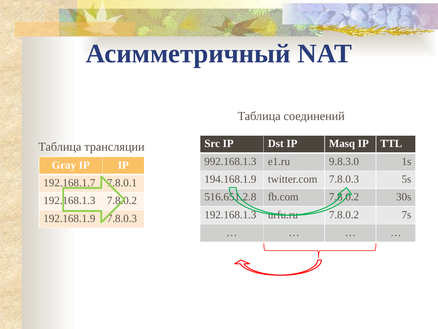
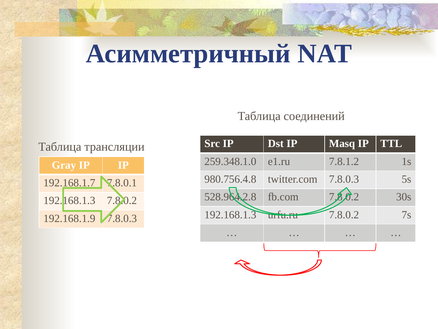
992.168.1.3: 992.168.1.3 -> 259.348.1.0 (230, 161)
9.8.3.0: 9.8.3.0 -> 7.8.1.2 (344, 161)
194.168.1.9: 194.168.1.9 -> 980.756.4.8 (230, 179)
516.651.2.8: 516.651.2.8 -> 528.964.2.8 (230, 197)
